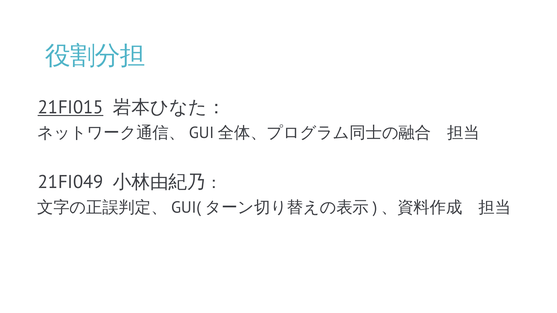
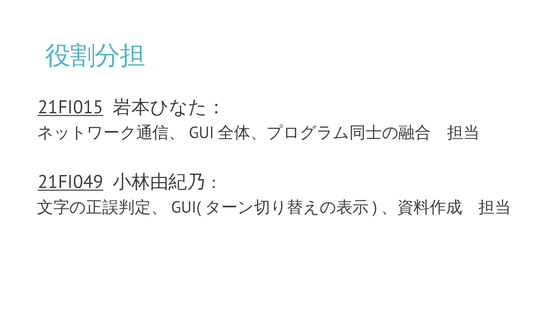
21FI049 underline: none -> present (71, 182)
